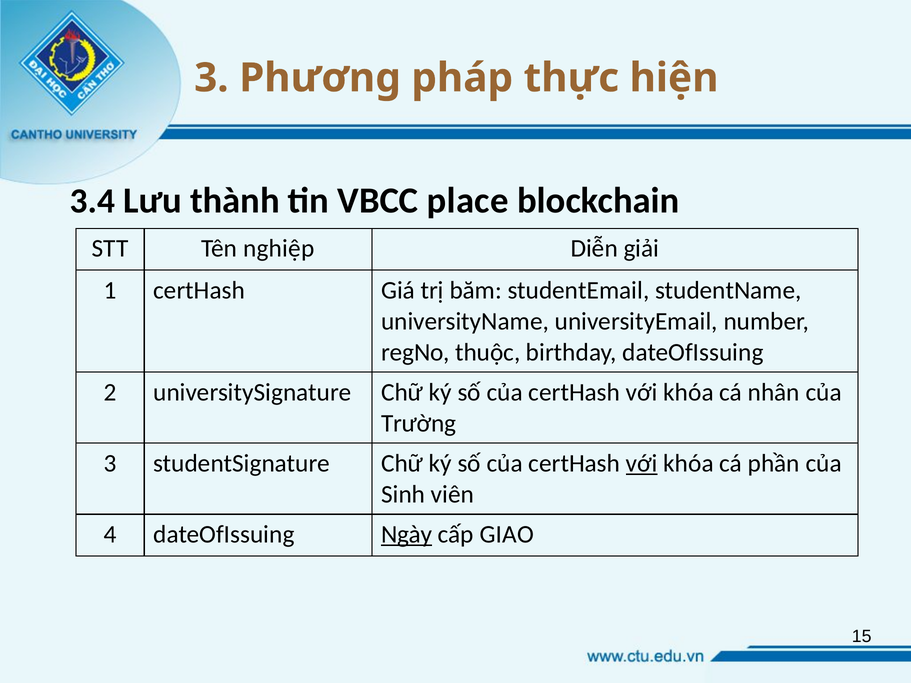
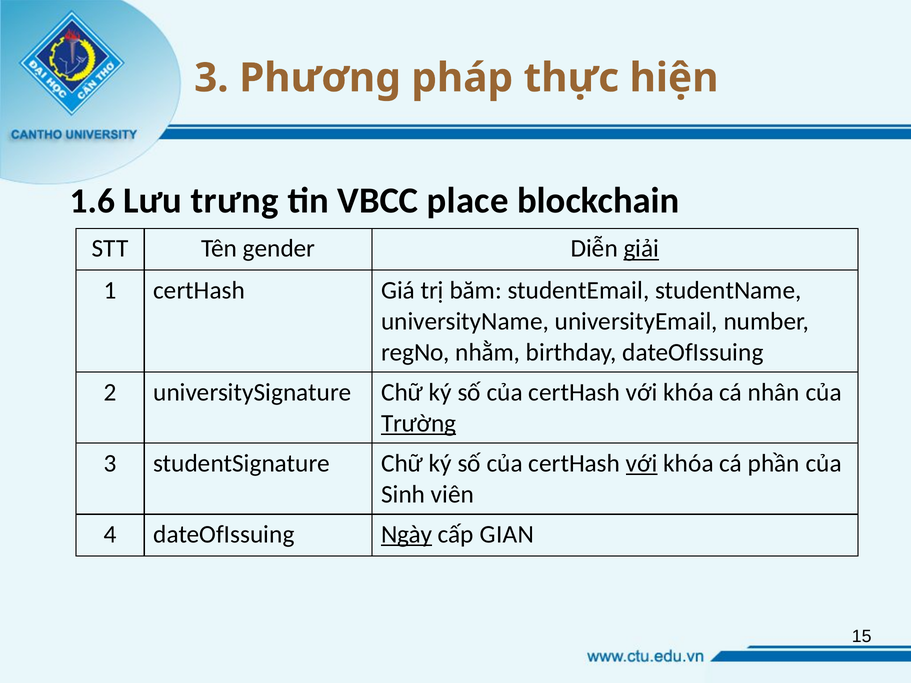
3.4: 3.4 -> 1.6 (92, 201)
thành: thành -> trưng (235, 201)
nghiệp: nghiệp -> gender (279, 249)
giải underline: none -> present (641, 249)
thuộc: thuộc -> nhằm (488, 352)
Trường underline: none -> present (419, 424)
GIAO: GIAO -> GIAN (507, 535)
